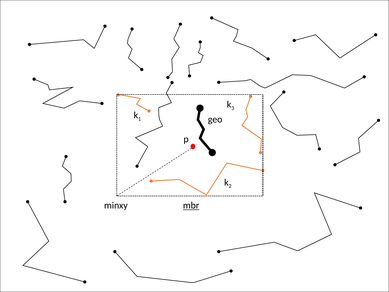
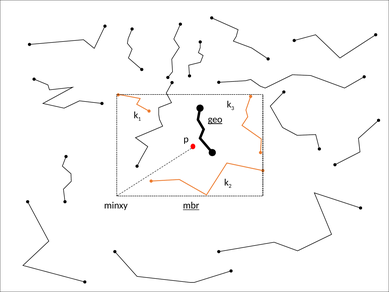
geo underline: none -> present (215, 119)
